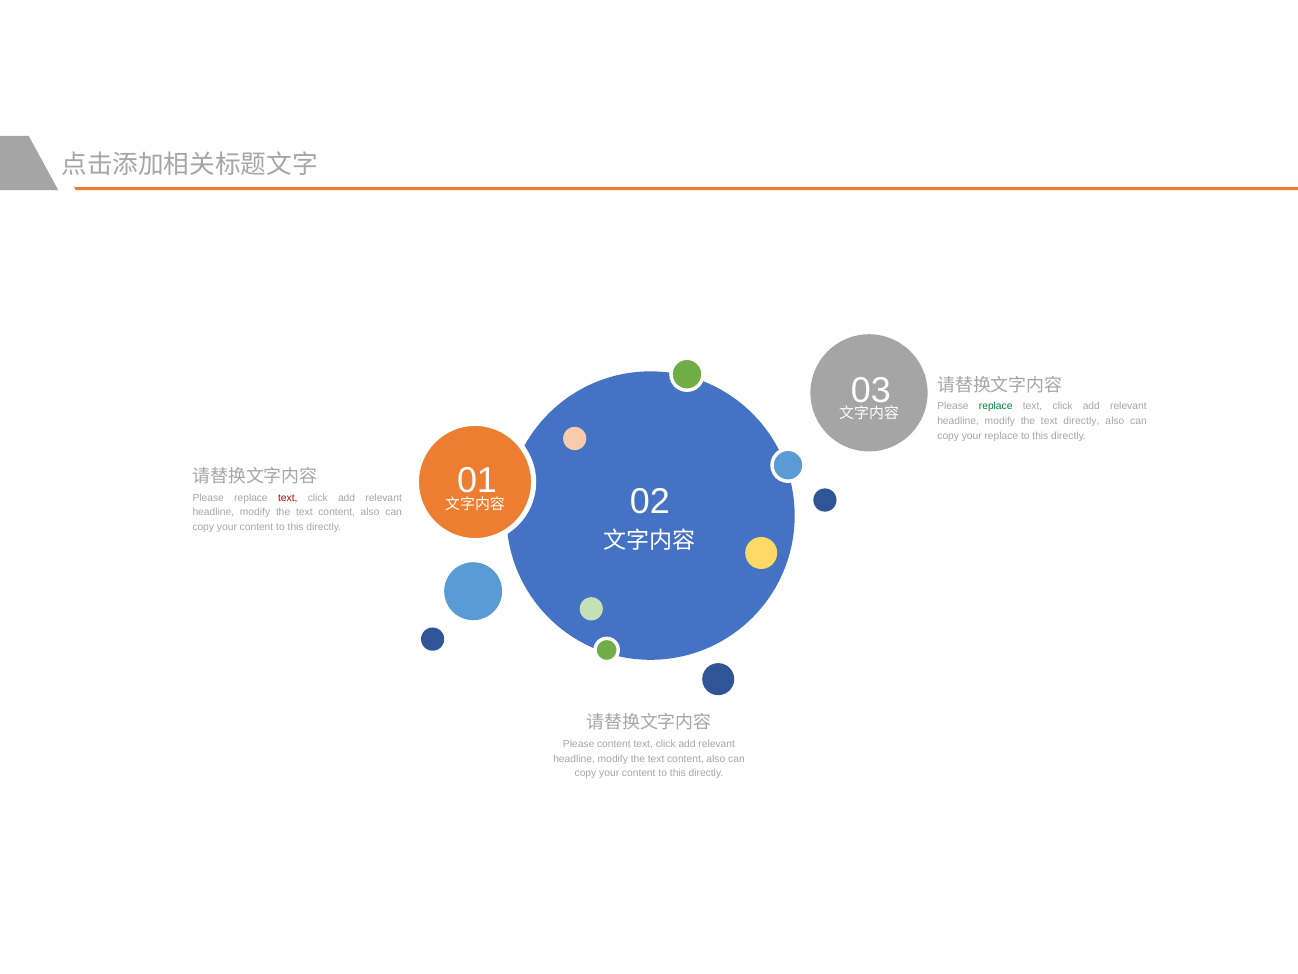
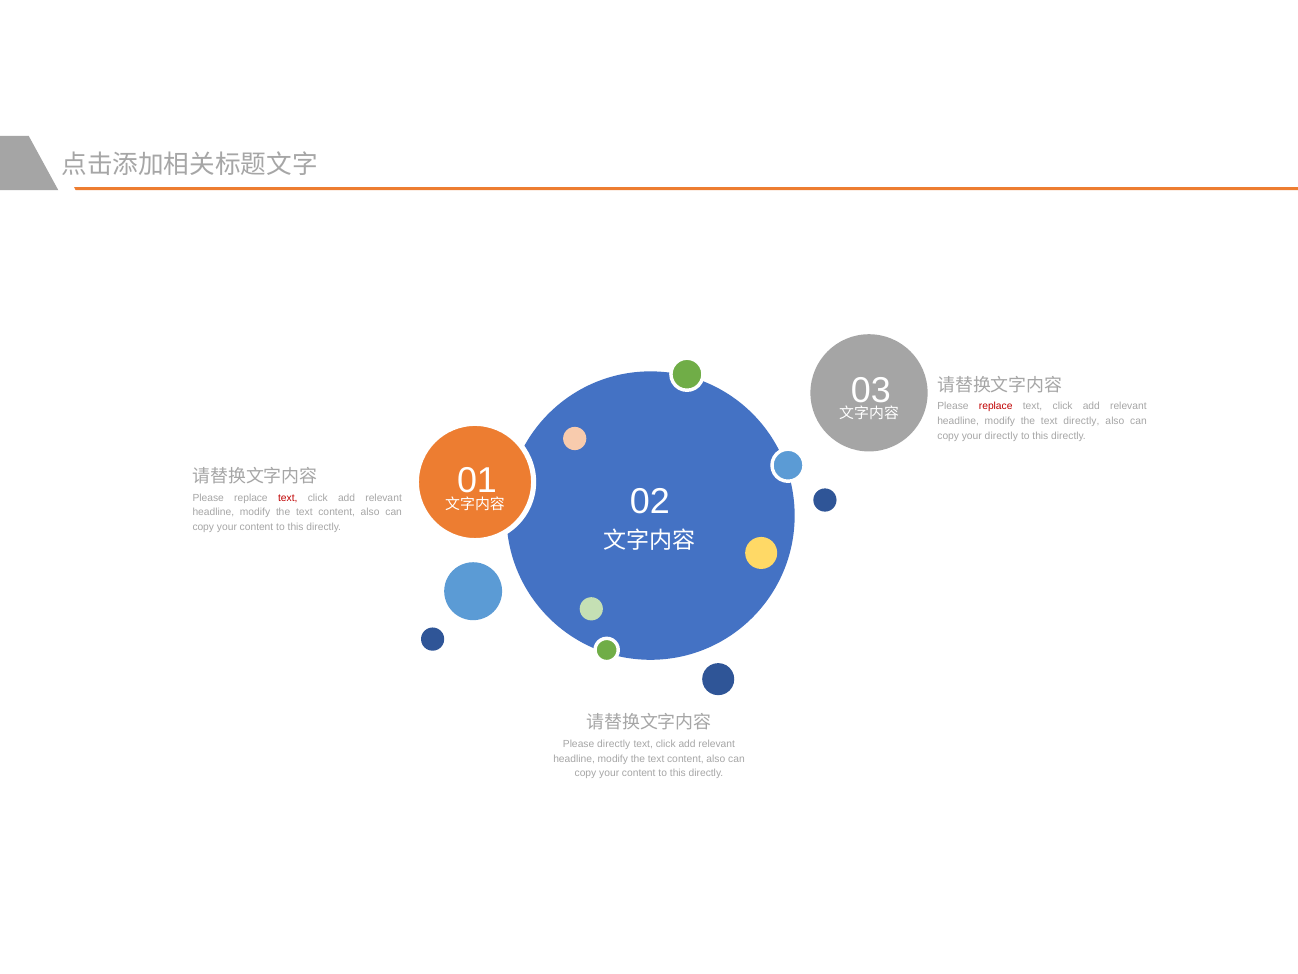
replace colour: green -> red (996, 406)
your replace: replace -> directly (1001, 436)
Please content: content -> directly (614, 744)
